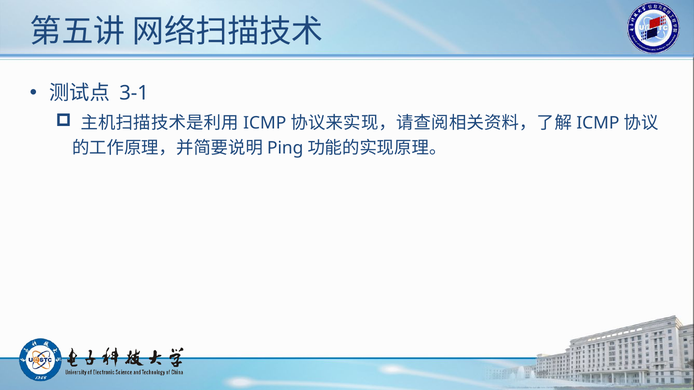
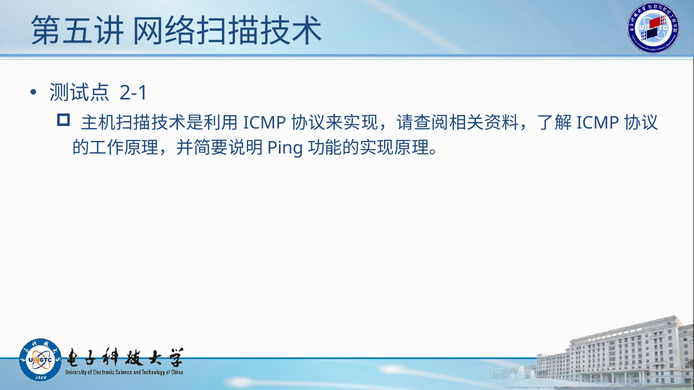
3-1: 3-1 -> 2-1 (134, 93)
